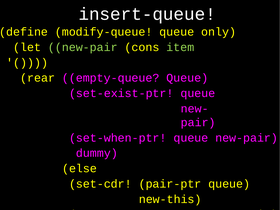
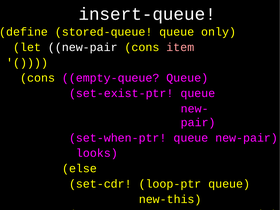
modify-queue: modify-queue -> stored-queue (104, 32)
new-pair colour: light green -> white (83, 47)
item colour: light green -> pink (180, 47)
rear: rear -> cons (38, 78)
dummy: dummy -> looks (97, 153)
pair-ptr: pair-ptr -> loop-ptr (170, 184)
